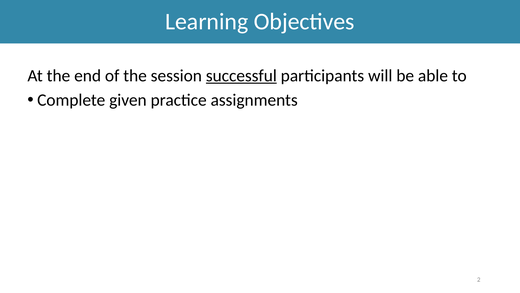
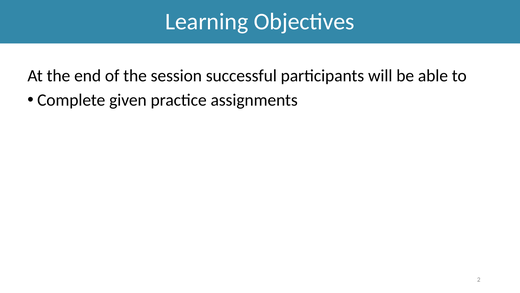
successful underline: present -> none (241, 76)
